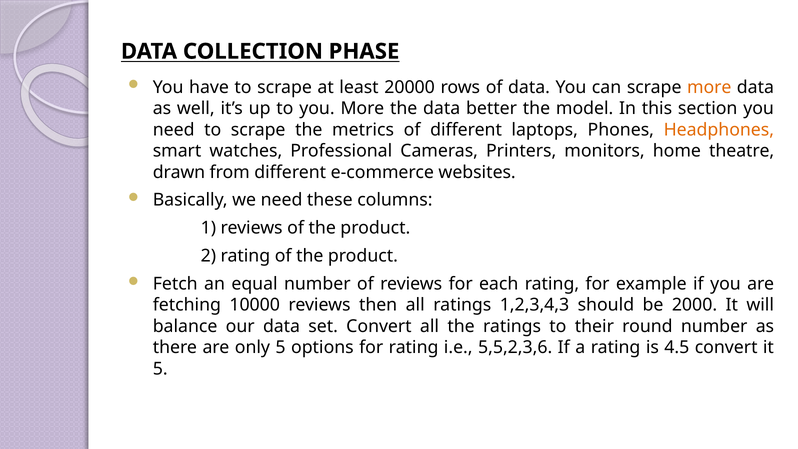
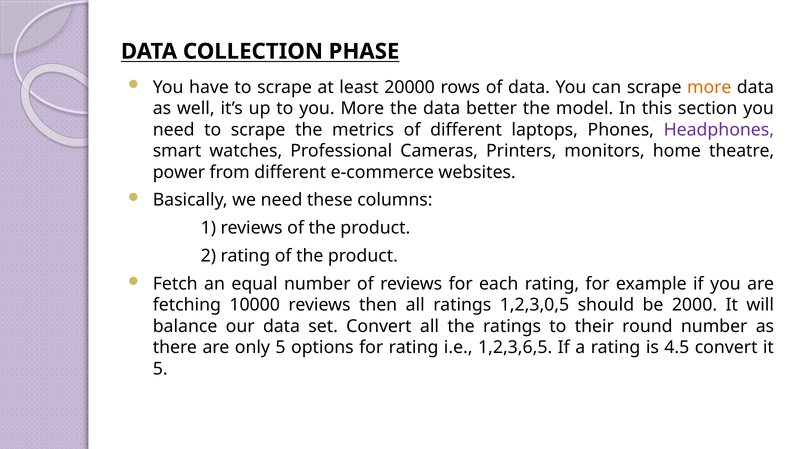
Headphones colour: orange -> purple (719, 130)
drawn: drawn -> power (179, 172)
1,2,3,4,3: 1,2,3,4,3 -> 1,2,3,0,5 (534, 305)
5,5,2,3,6: 5,5,2,3,6 -> 1,2,3,6,5 (515, 348)
